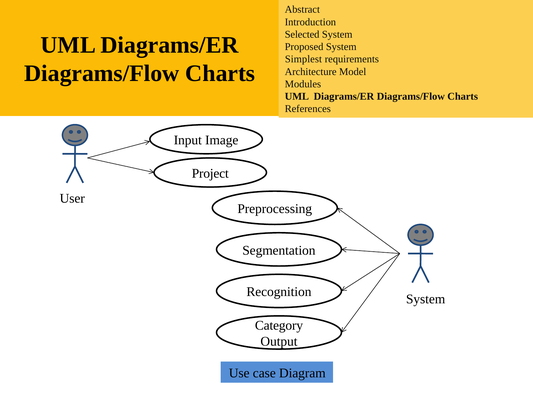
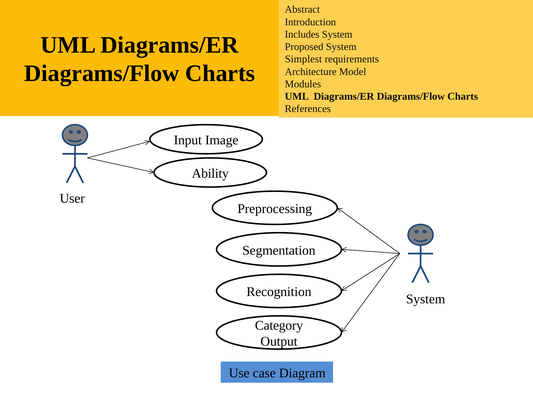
Selected: Selected -> Includes (302, 34)
Project: Project -> Ability (210, 174)
